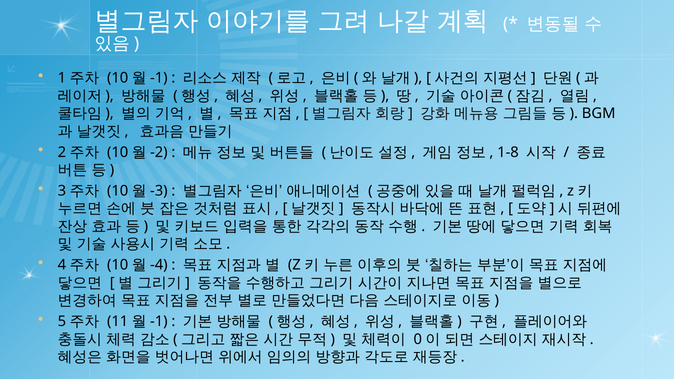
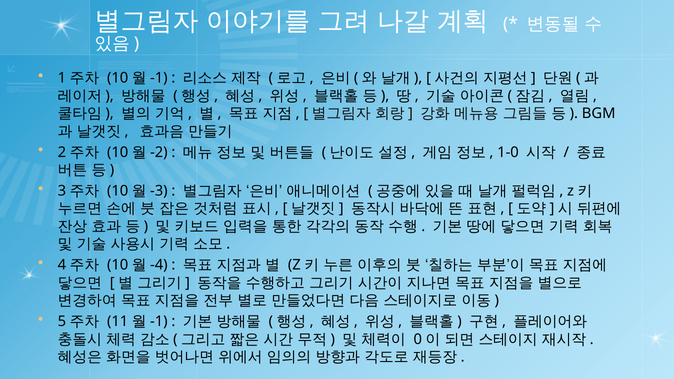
1-8: 1-8 -> 1-0 (508, 152)
